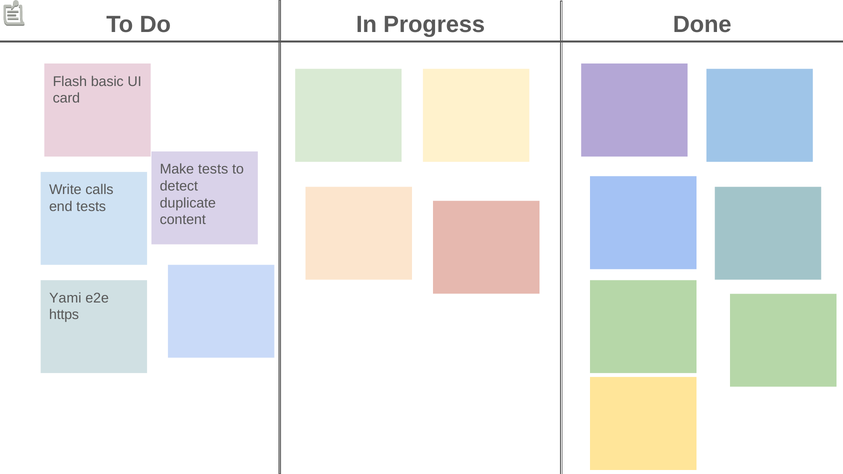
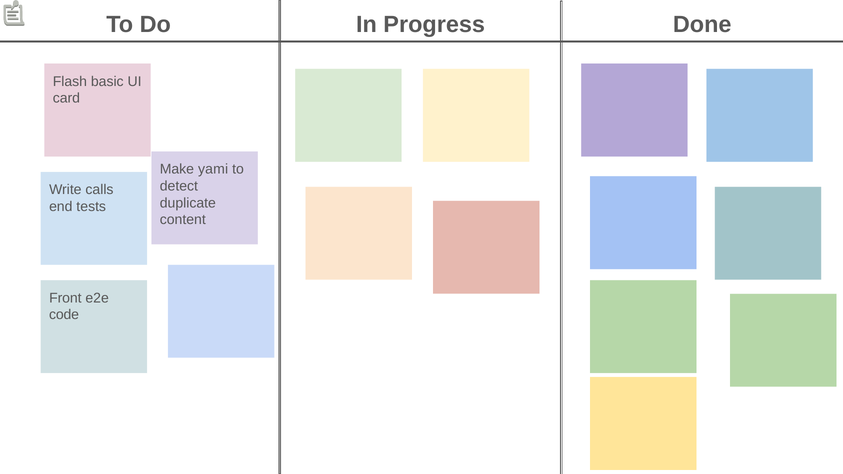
Make tests: tests -> yami (213, 169)
Yami: Yami -> Front (65, 298)
https: https -> code (64, 315)
